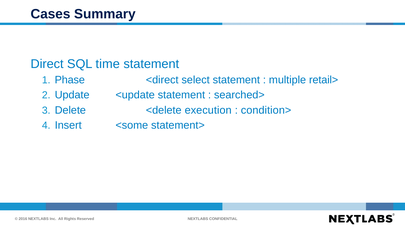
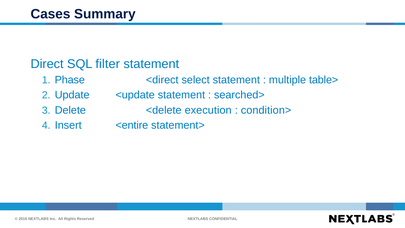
time: time -> filter (108, 64)
retail>: retail> -> table> (324, 80)
<some: <some -> <entire (132, 125)
